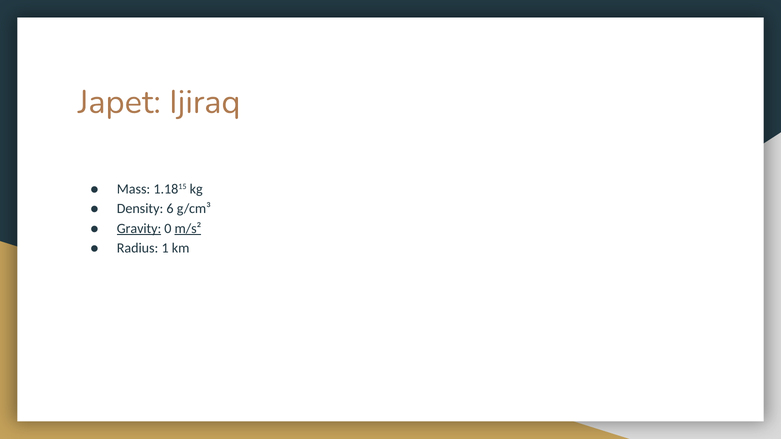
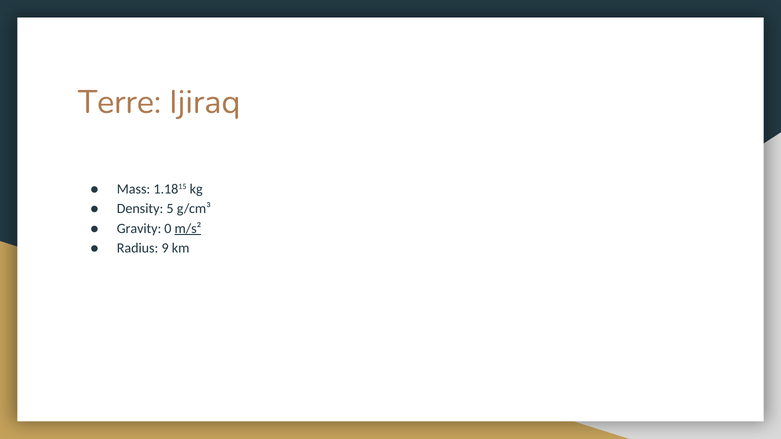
Japet: Japet -> Terre (119, 102)
6: 6 -> 5 (170, 209)
Gravity underline: present -> none (139, 229)
1: 1 -> 9 (165, 248)
